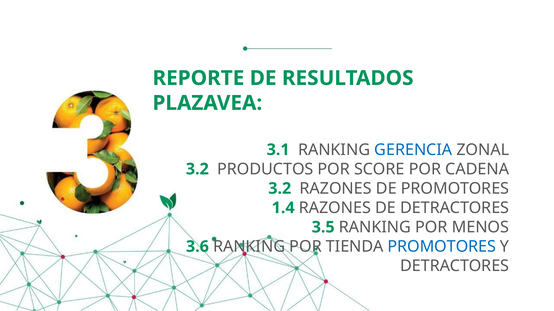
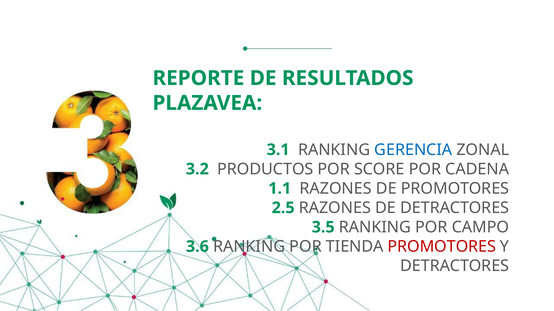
3.2: 3.2 -> 1.1 (280, 189)
1.4: 1.4 -> 2.5 (283, 208)
MENOS: MENOS -> CAMPO (480, 228)
PROMOTORES colour: blue -> red (442, 247)
